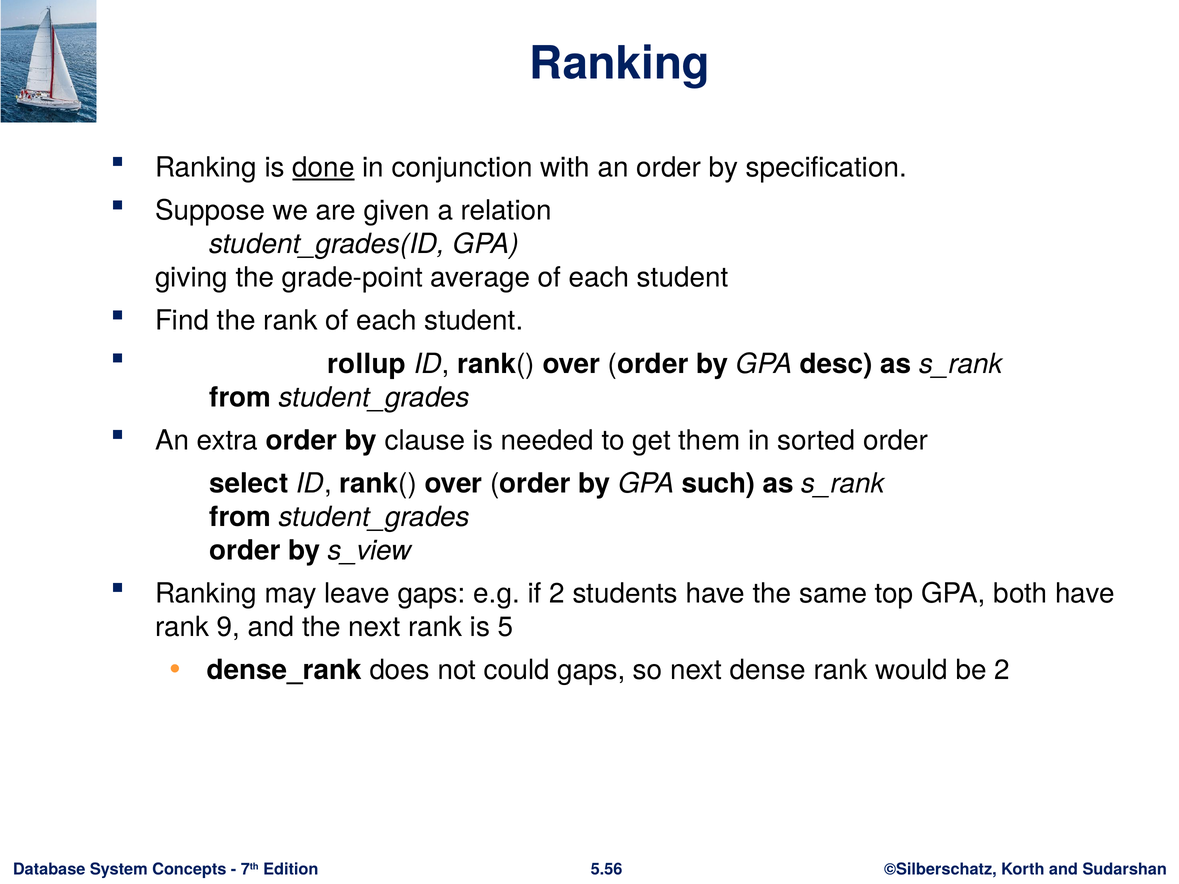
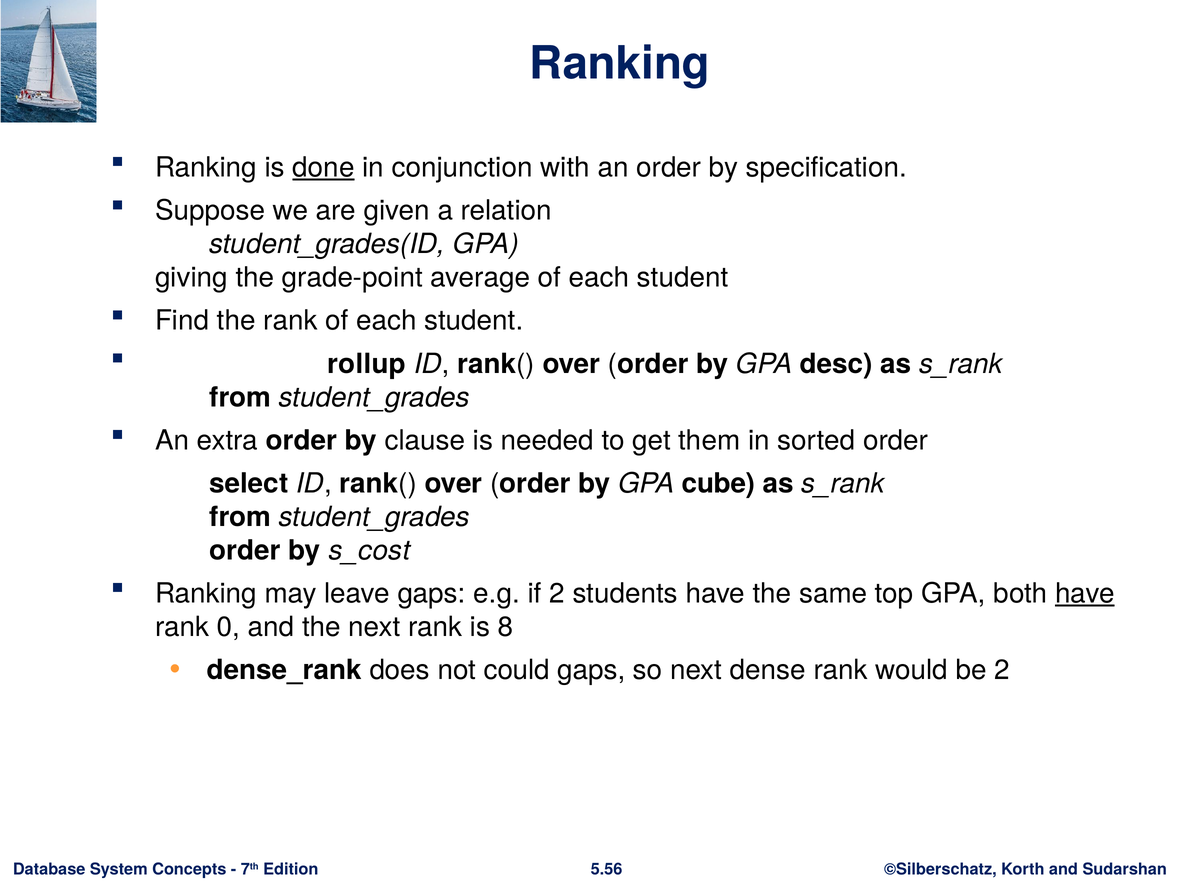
such: such -> cube (719, 484)
s_view: s_view -> s_cost (369, 551)
have underline: none -> present (1085, 594)
9: 9 -> 0 (228, 627)
5: 5 -> 8 (506, 627)
